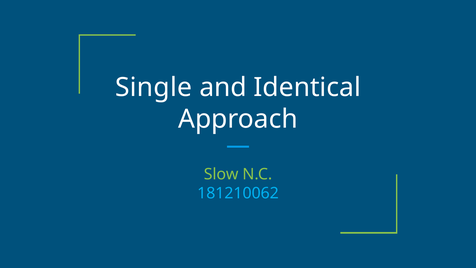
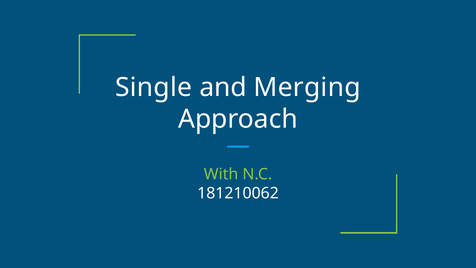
Identical: Identical -> Merging (307, 87)
Slow: Slow -> With (221, 174)
181210062 colour: light blue -> white (238, 193)
